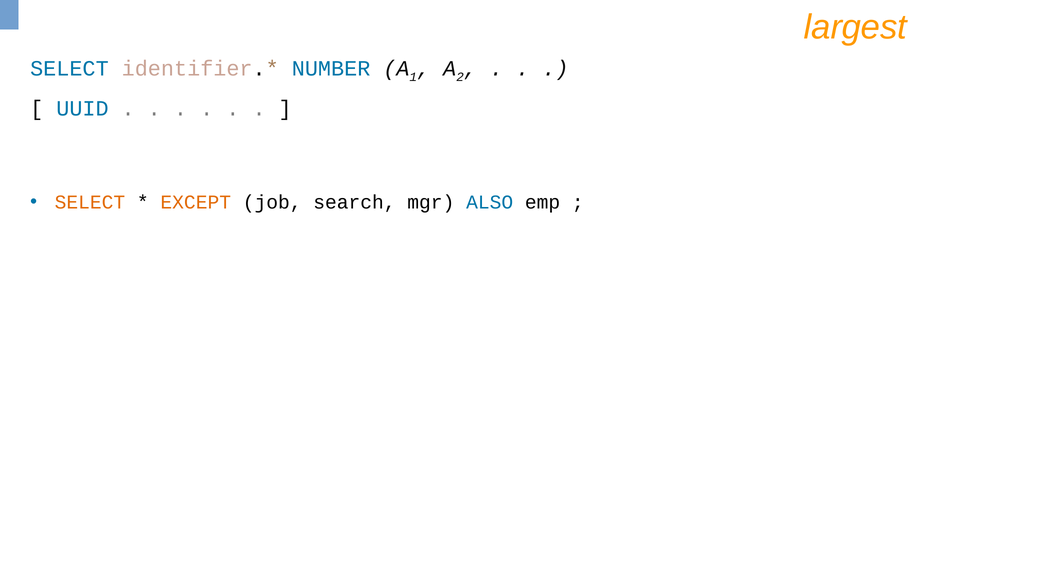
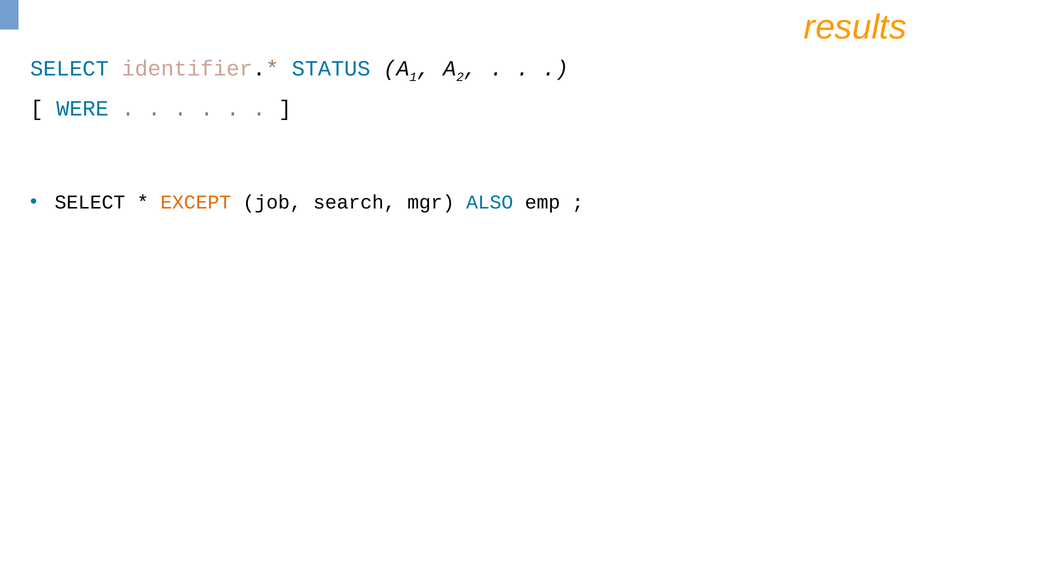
largest: largest -> results (855, 27)
NUMBER: NUMBER -> STATUS (331, 68)
UUID: UUID -> WERE (82, 109)
SELECT colour: orange -> black (90, 202)
